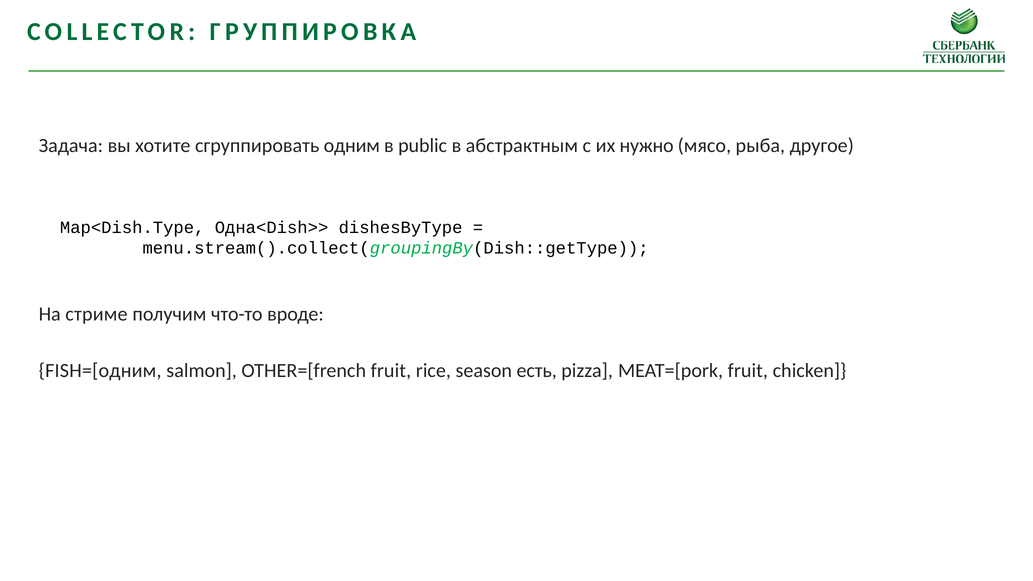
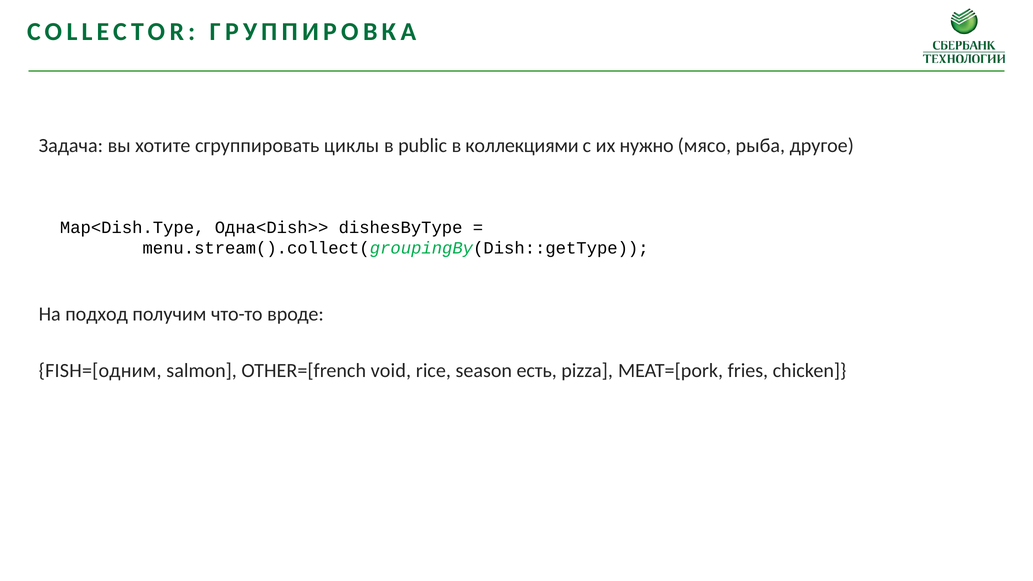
одним: одним -> циклы (352, 145)
абстрактным: абстрактным -> коллекциями (522, 145)
стриме: стриме -> подход (97, 314)
OTHER=[french fruit: fruit -> void (391, 371)
MEAT=[pork fruit: fruit -> fries (748, 371)
